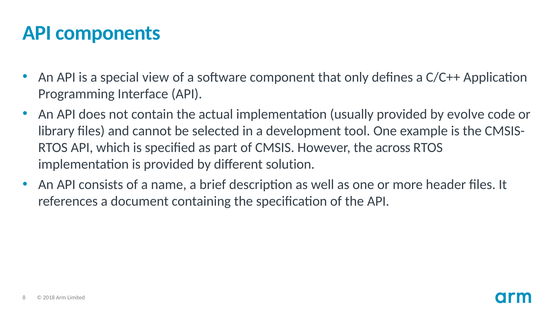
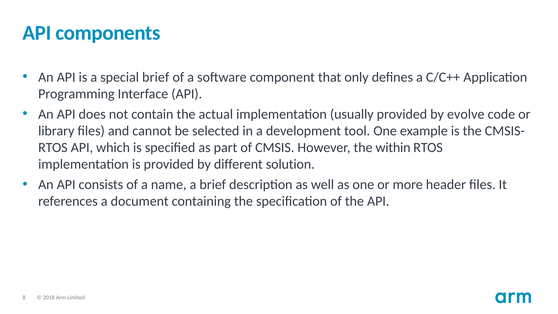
special view: view -> brief (156, 77)
across: across -> within (393, 148)
